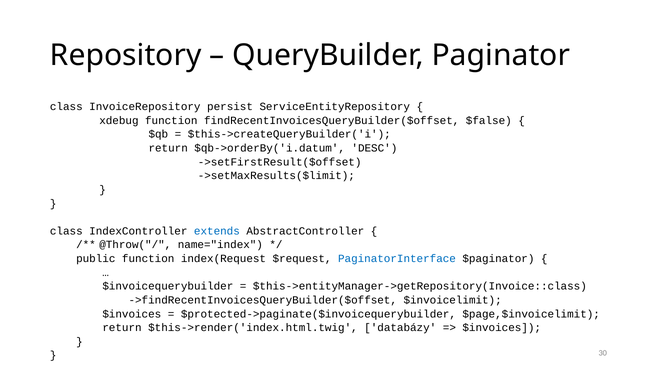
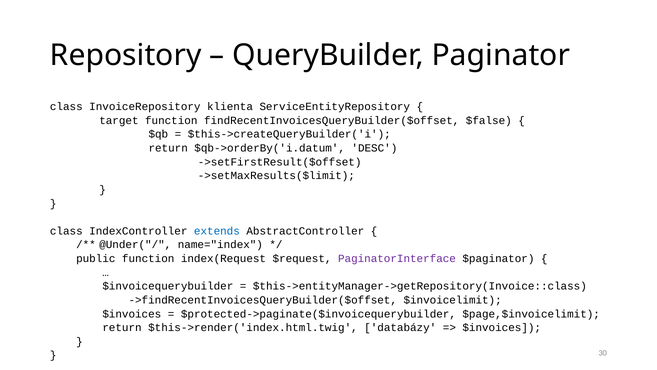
persist: persist -> klienta (230, 107)
xdebug: xdebug -> target (119, 120)
@Throw("/: @Throw("/ -> @Under("/ (135, 245)
PaginatorInterface colour: blue -> purple (397, 258)
